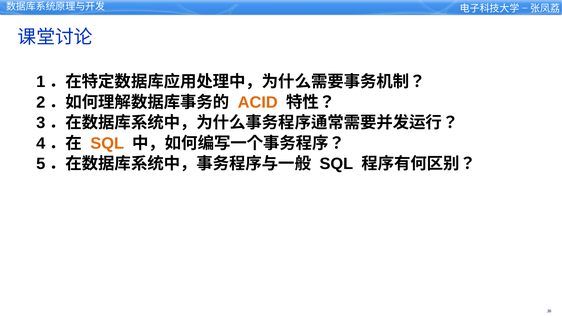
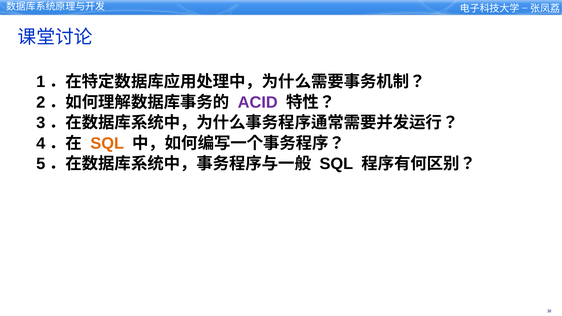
ACID colour: orange -> purple (258, 102)
